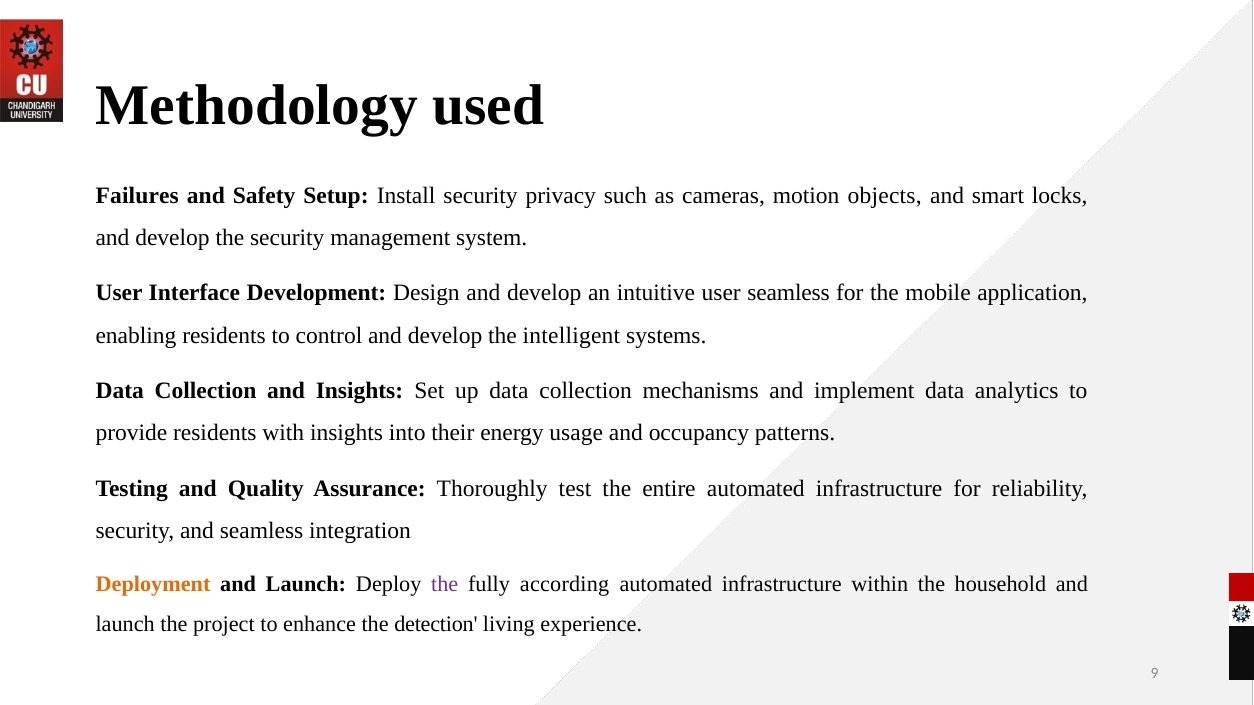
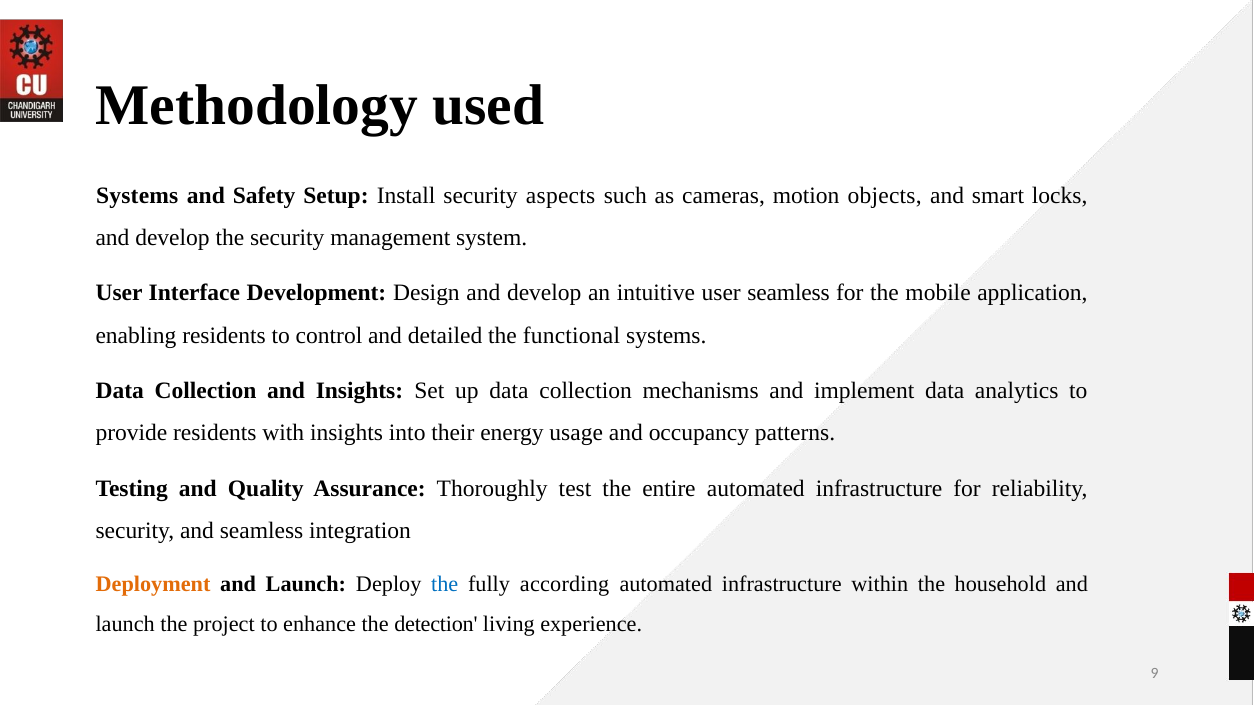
Failures: Failures -> Systems (137, 196)
privacy: privacy -> aspects (561, 196)
control and develop: develop -> detailed (445, 336)
intelligent: intelligent -> functional (571, 336)
the colour: purple -> blue (445, 585)
